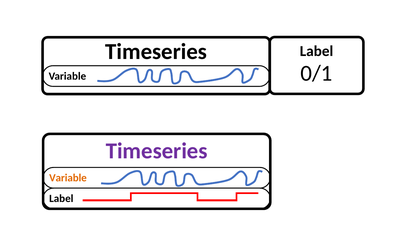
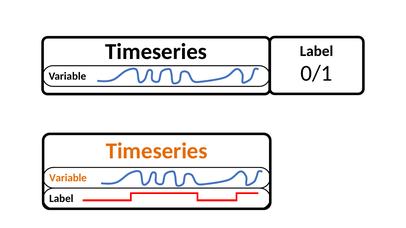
Timeseries colour: purple -> orange (157, 151)
